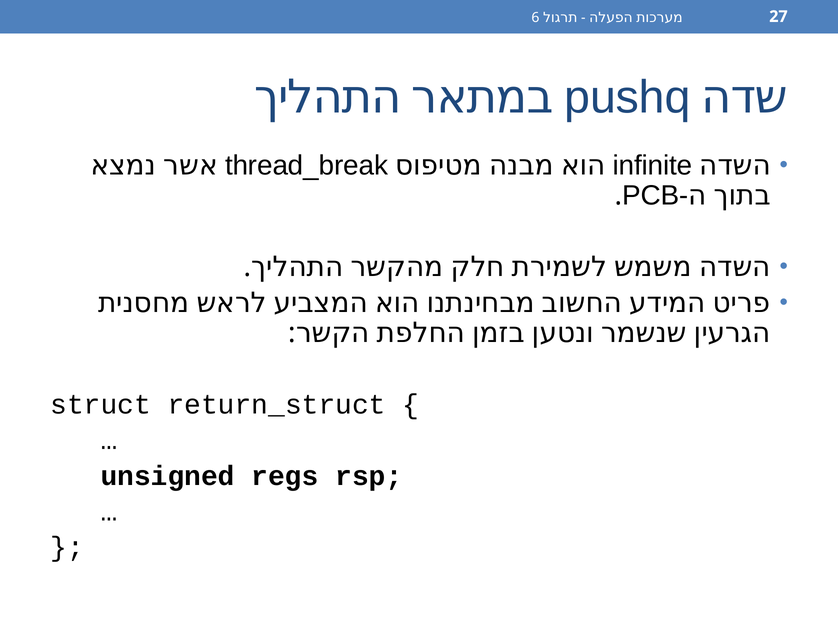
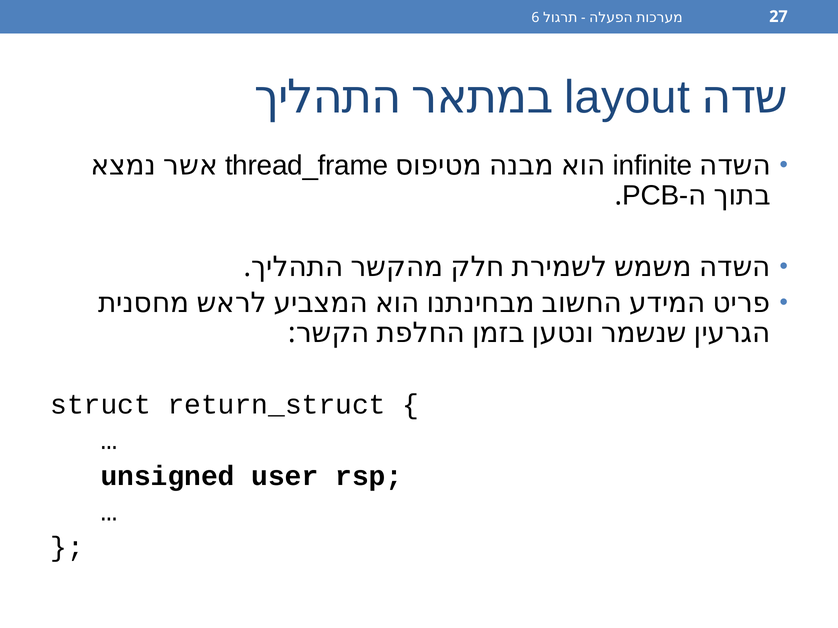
pushq: pushq -> layout (627, 98)
thread_break: thread_break -> thread_frame (307, 166)
regs: regs -> user (285, 476)
